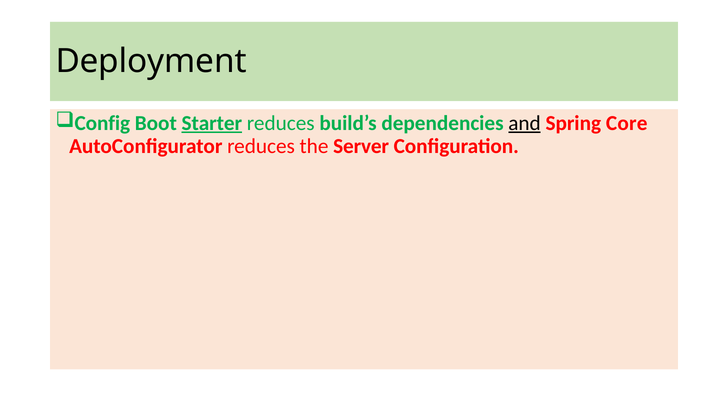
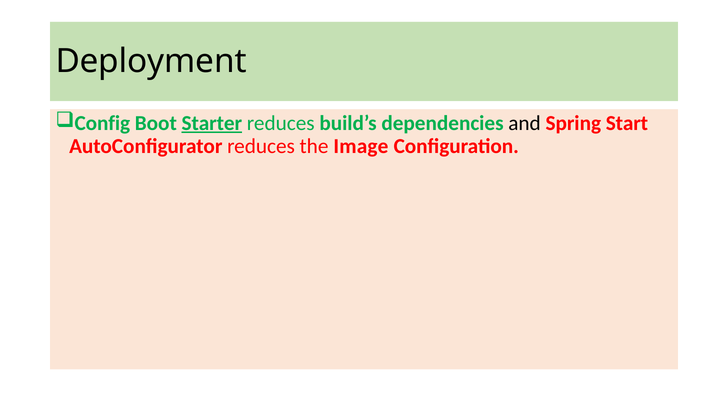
and underline: present -> none (525, 123)
Core: Core -> Start (627, 123)
Server: Server -> Image (361, 146)
